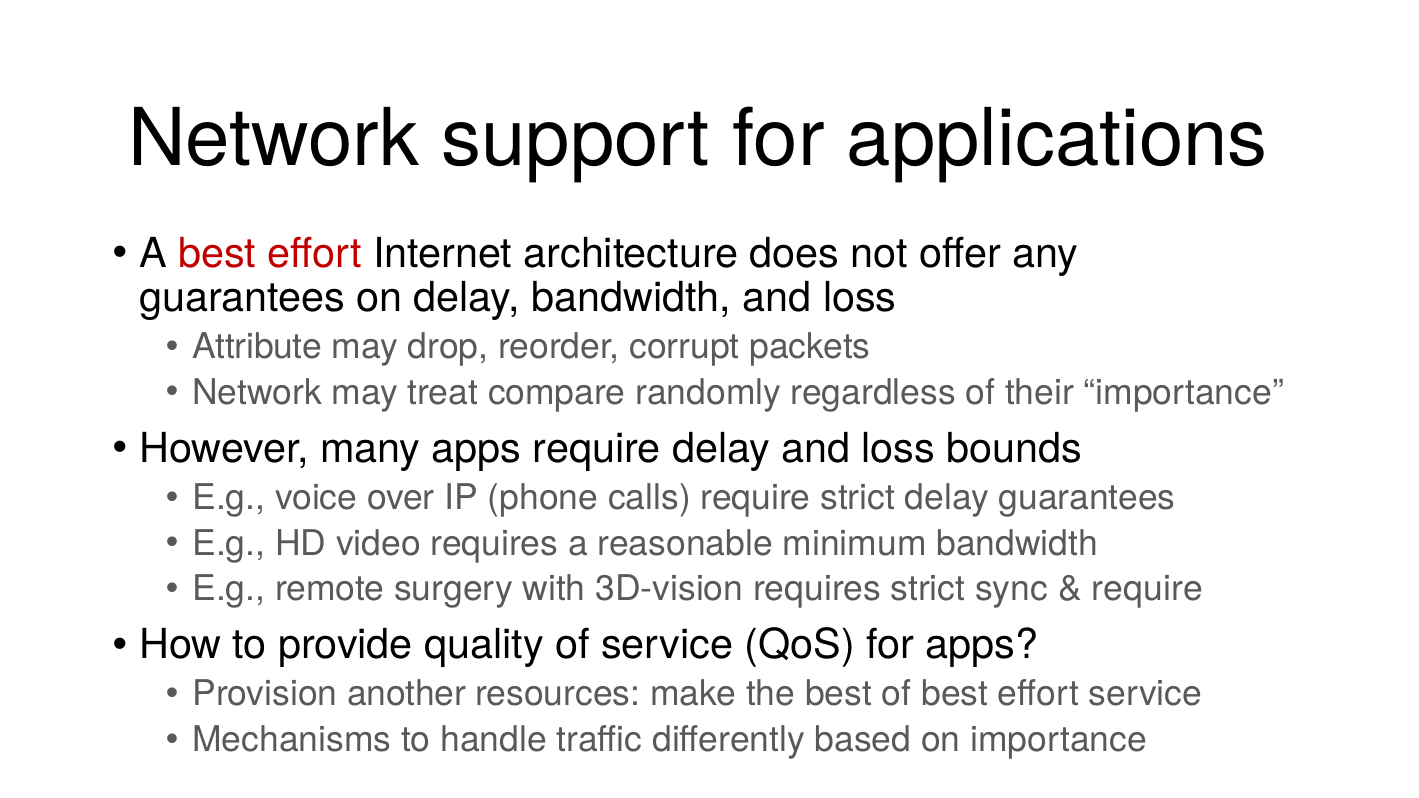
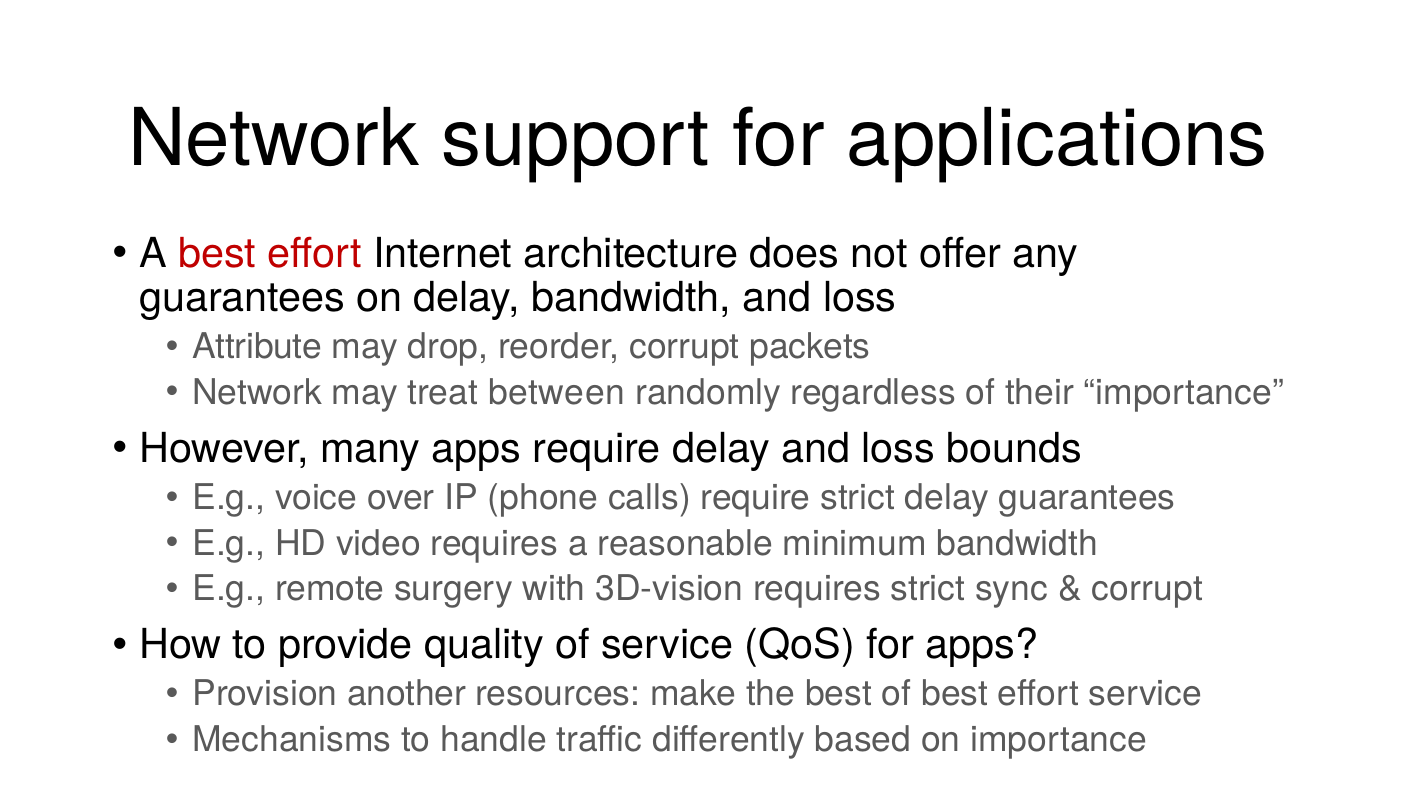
compare: compare -> between (557, 393)
require: require -> corrupt (1147, 589)
